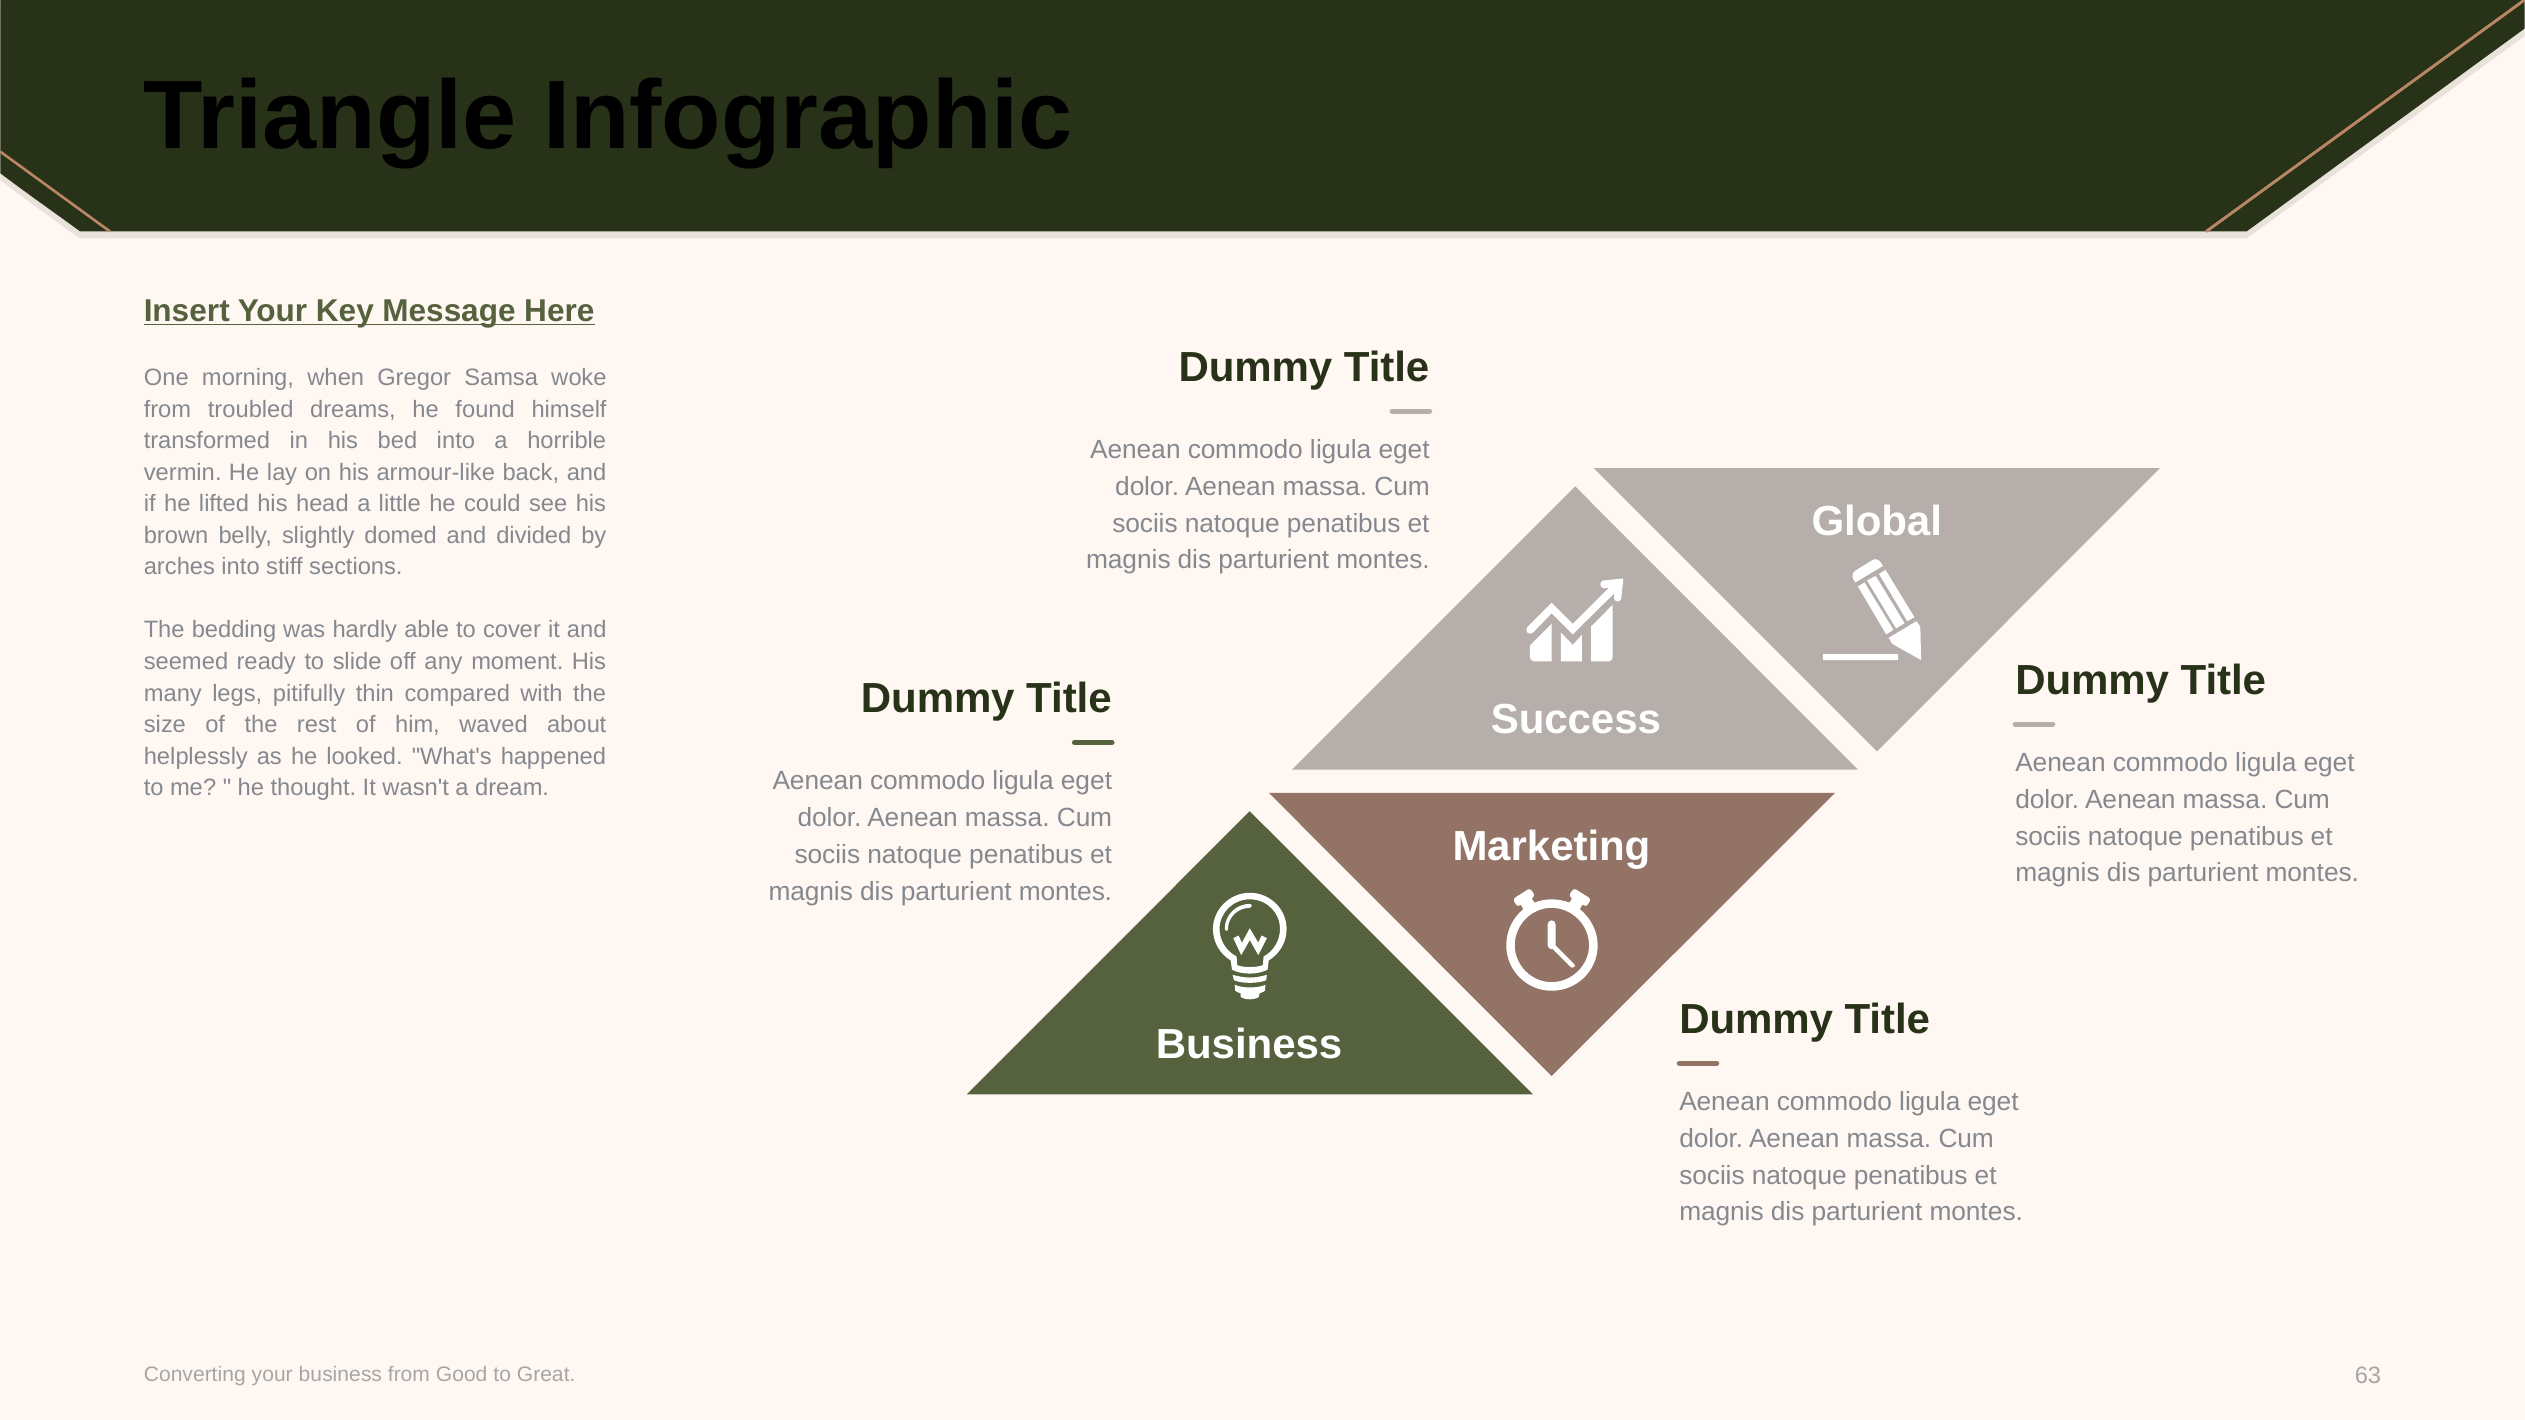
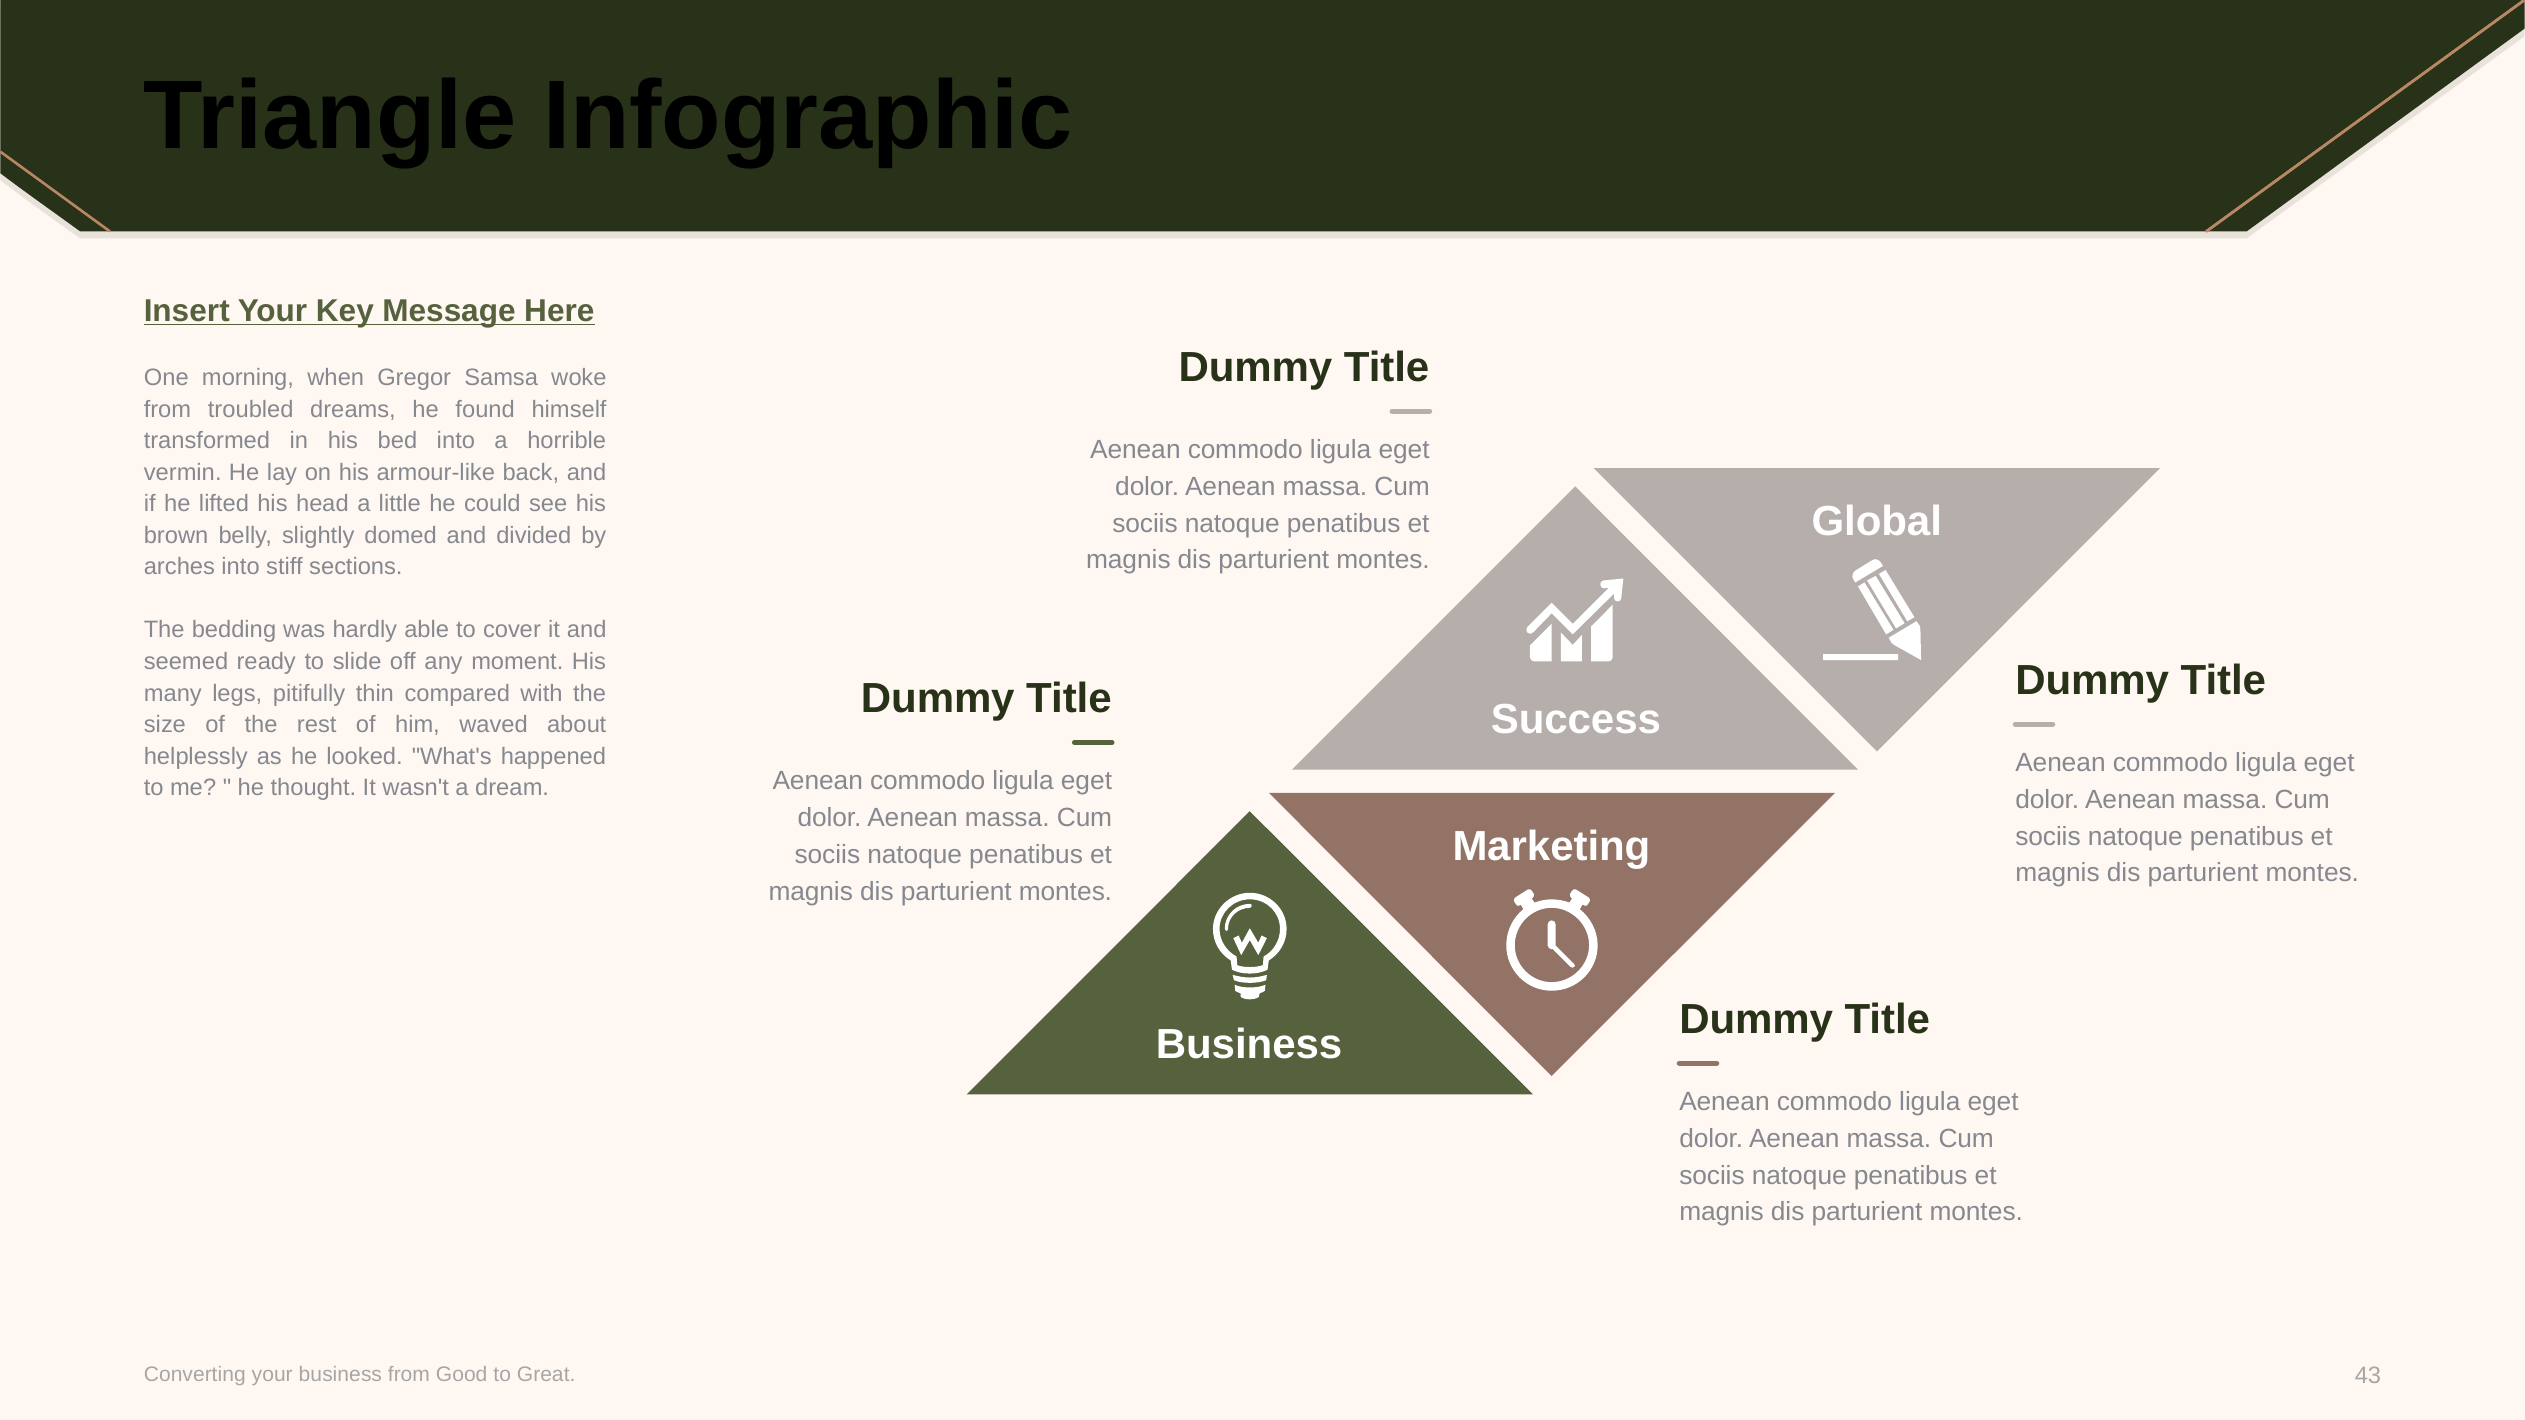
63: 63 -> 43 (2368, 1376)
